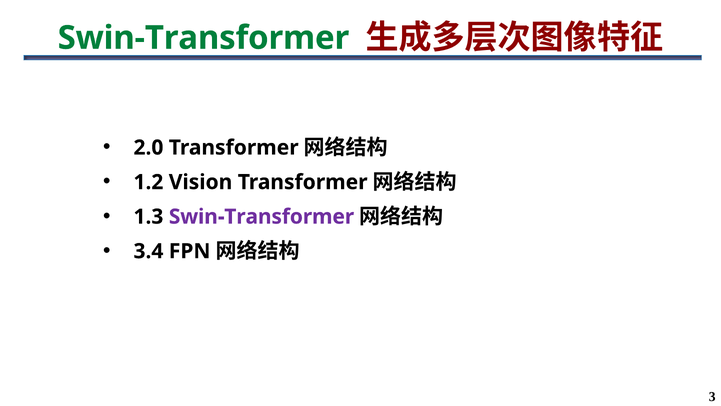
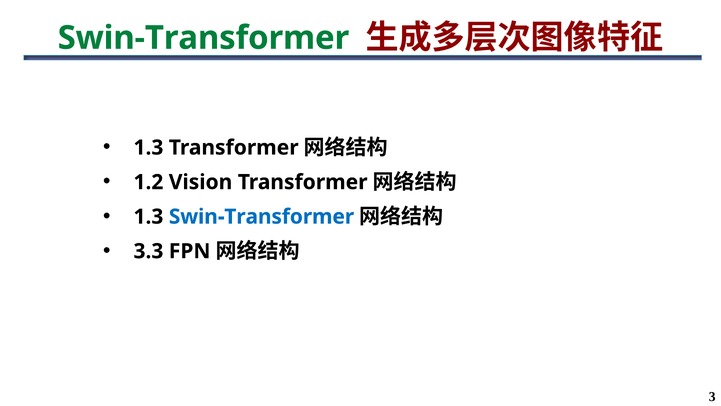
2.0: 2.0 -> 1.3 (148, 147)
Swin-Transformer colour: purple -> blue (261, 216)
3.4: 3.4 -> 3.3 (148, 251)
